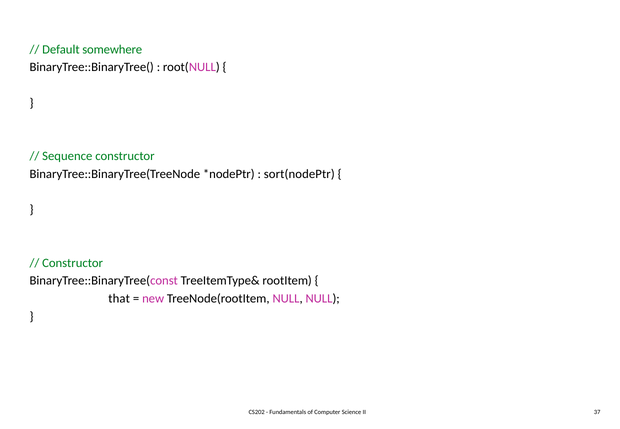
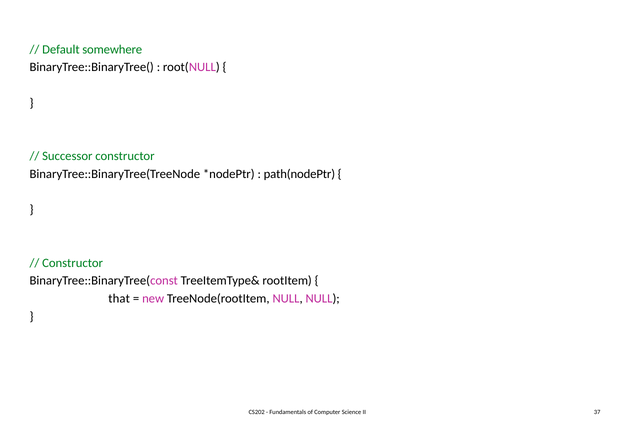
Sequence: Sequence -> Successor (67, 156)
sort(nodePtr: sort(nodePtr -> path(nodePtr (299, 174)
